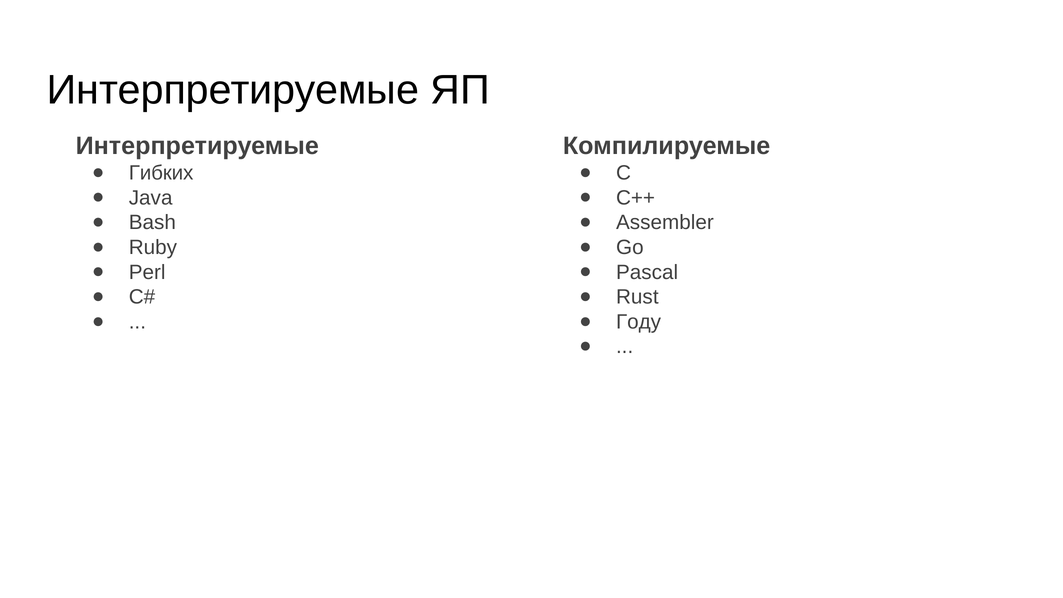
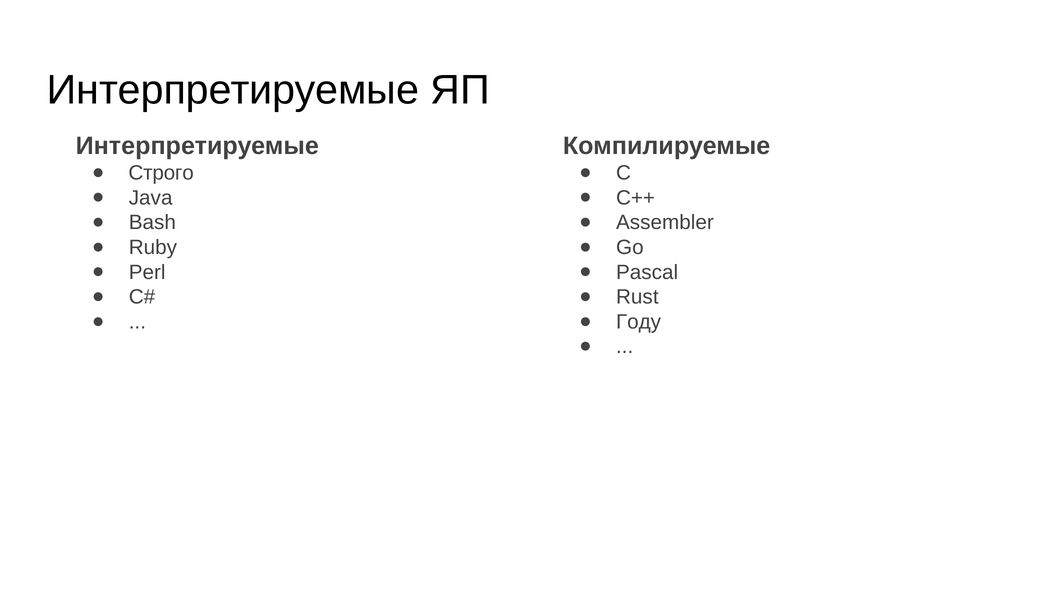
Гибких: Гибких -> Строго (161, 173)
